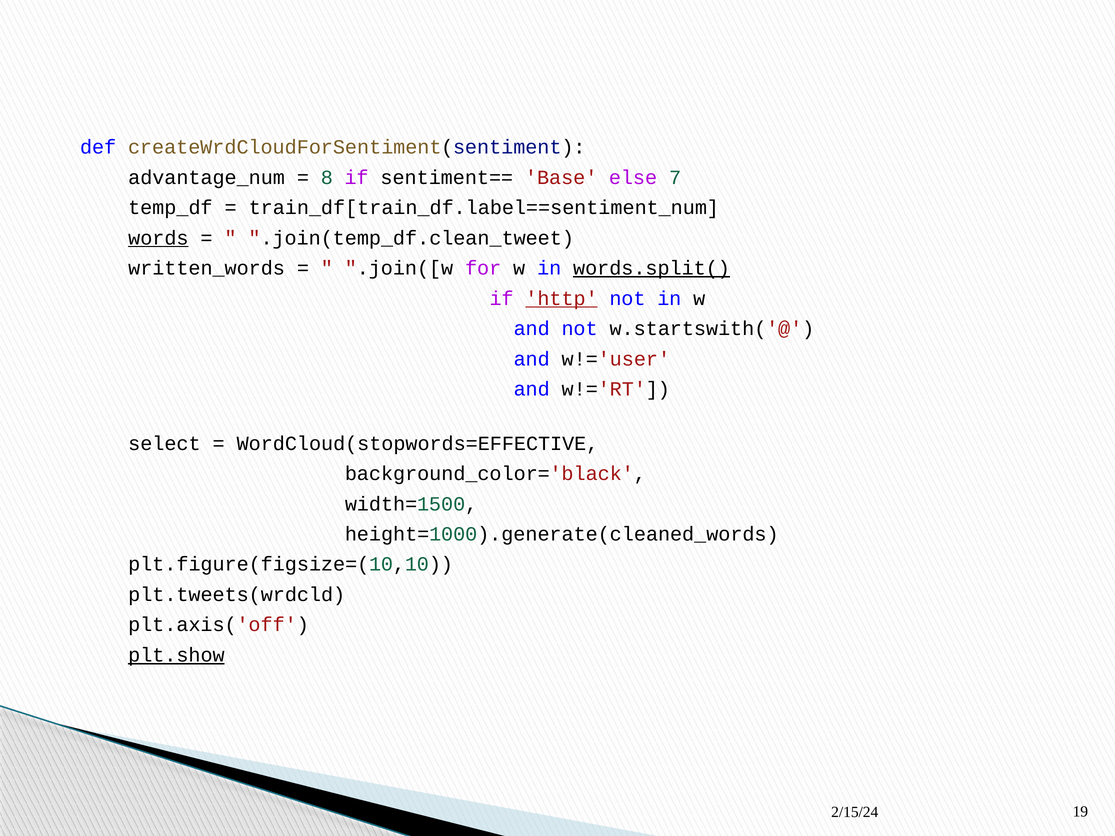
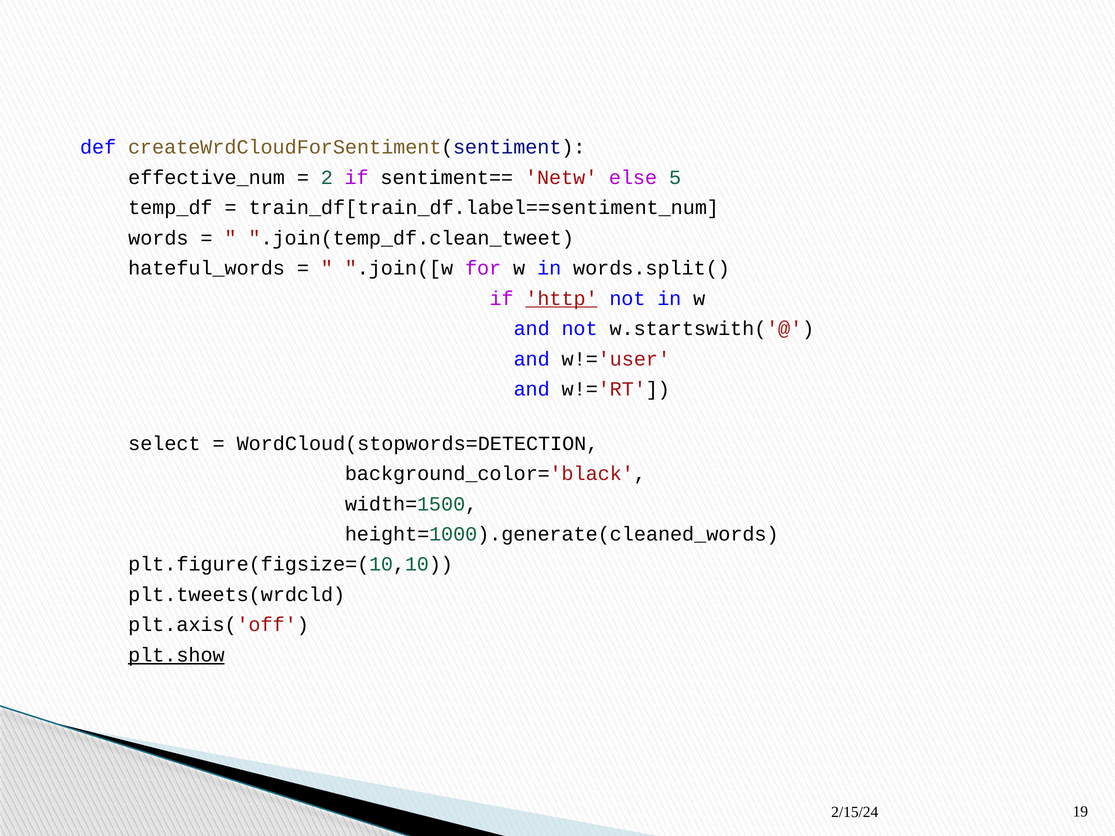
advantage_num: advantage_num -> effective_num (207, 178)
8: 8 -> 2 (327, 178)
Base: Base -> Netw (561, 178)
7: 7 -> 5 (675, 178)
words underline: present -> none (158, 238)
written_words: written_words -> hateful_words (207, 268)
words.split( underline: present -> none (652, 268)
WordCloud(stopwords=EFFECTIVE: WordCloud(stopwords=EFFECTIVE -> WordCloud(stopwords=DETECTION (418, 444)
